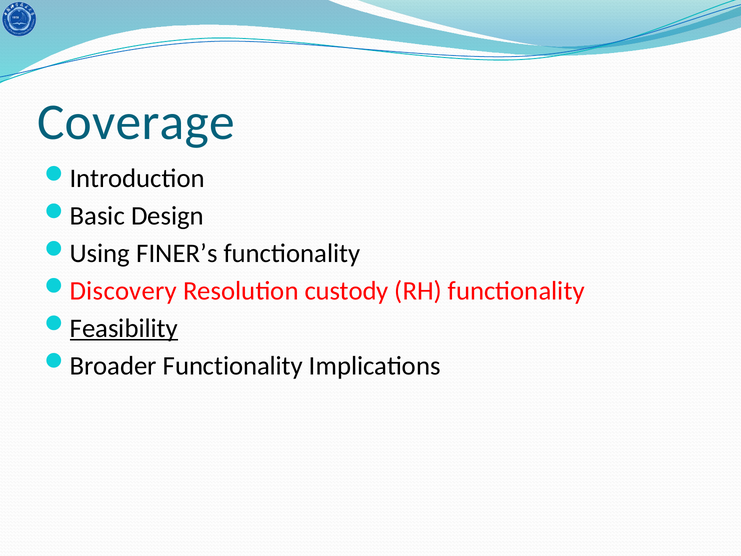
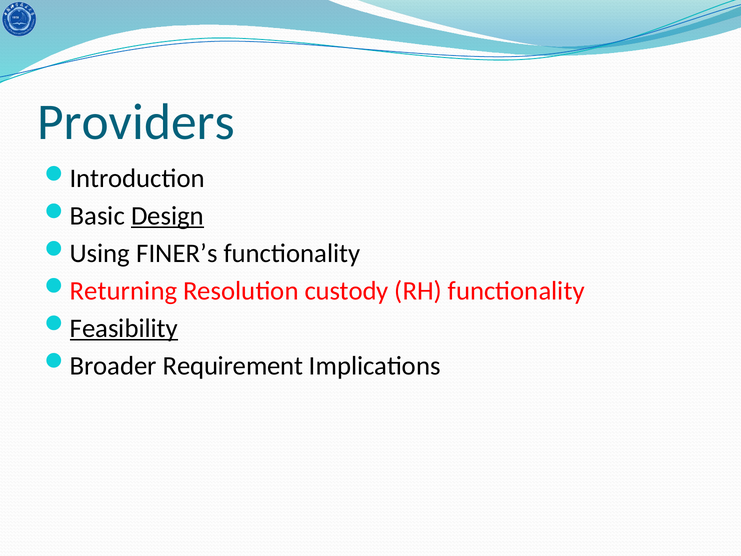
Coverage: Coverage -> Providers (136, 122)
Design underline: none -> present (167, 216)
Discovery: Discovery -> Returning (123, 291)
Broader Functionality: Functionality -> Requirement (233, 366)
